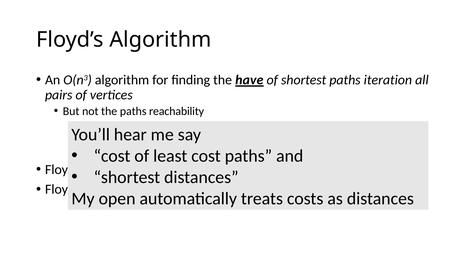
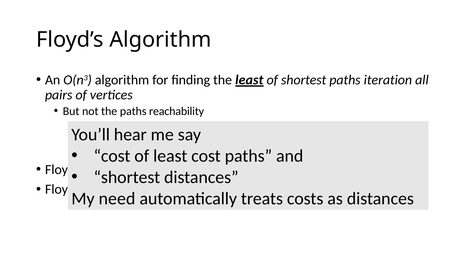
the have: have -> least (249, 80)
open: open -> need (117, 199)
